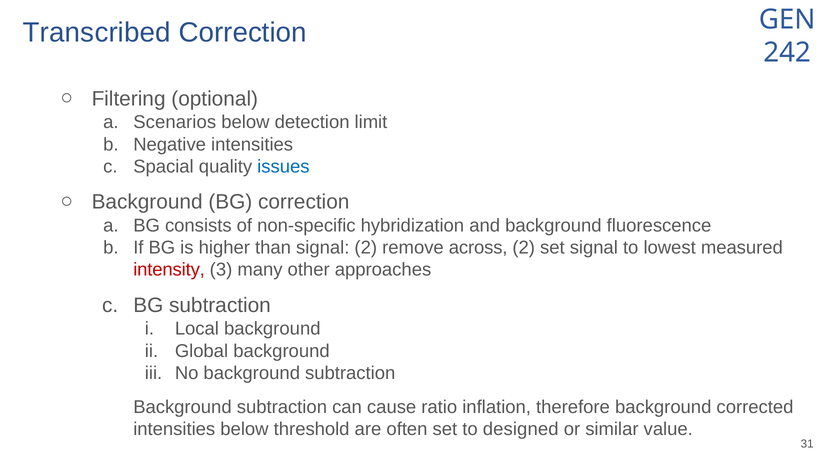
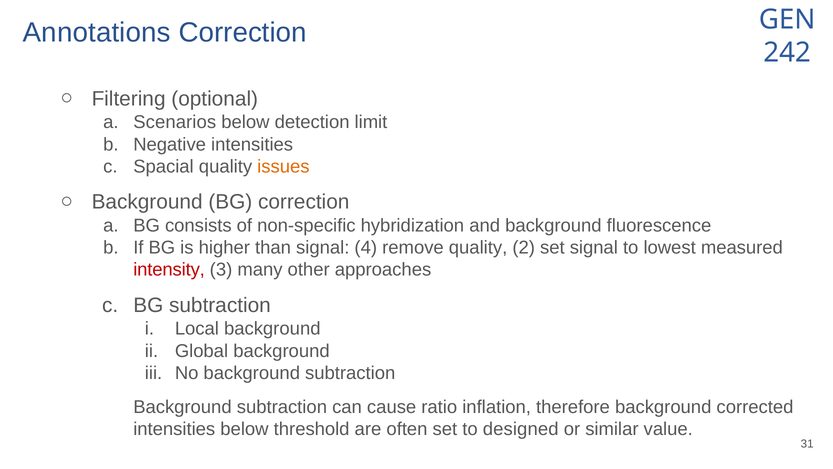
Transcribed: Transcribed -> Annotations (97, 33)
issues colour: blue -> orange (283, 166)
signal 2: 2 -> 4 (366, 247)
remove across: across -> quality (478, 247)
